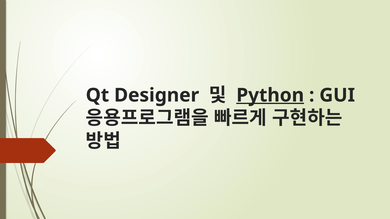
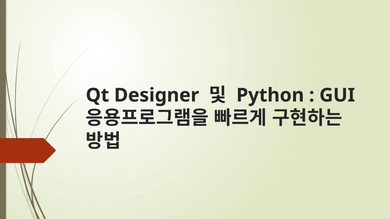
Python underline: present -> none (270, 95)
